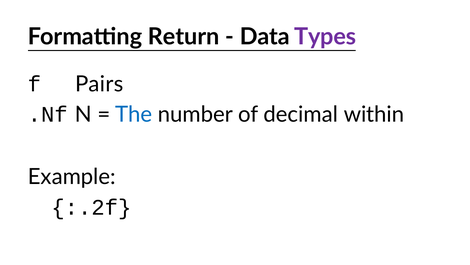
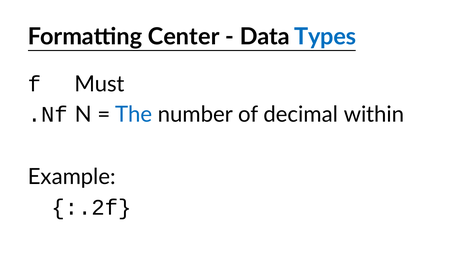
Return: Return -> Center (184, 37)
Types colour: purple -> blue (325, 37)
Pairs: Pairs -> Must (99, 84)
